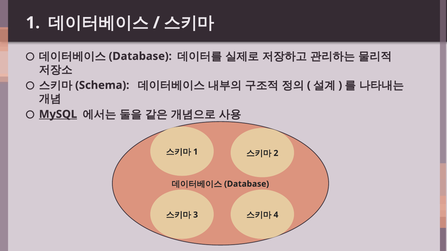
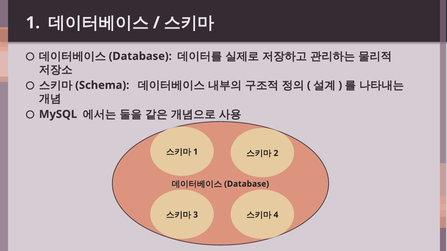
MySQL underline: present -> none (58, 114)
